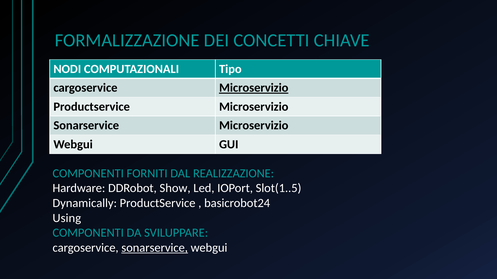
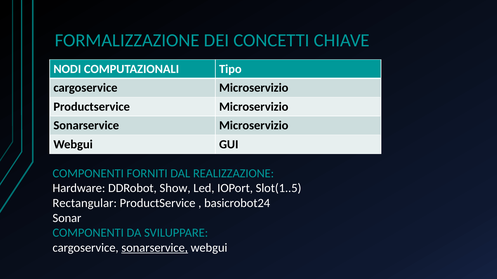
Microservizio underline: present -> none (254, 88)
Dynamically: Dynamically -> Rectangular (85, 204)
Using: Using -> Sonar (67, 218)
